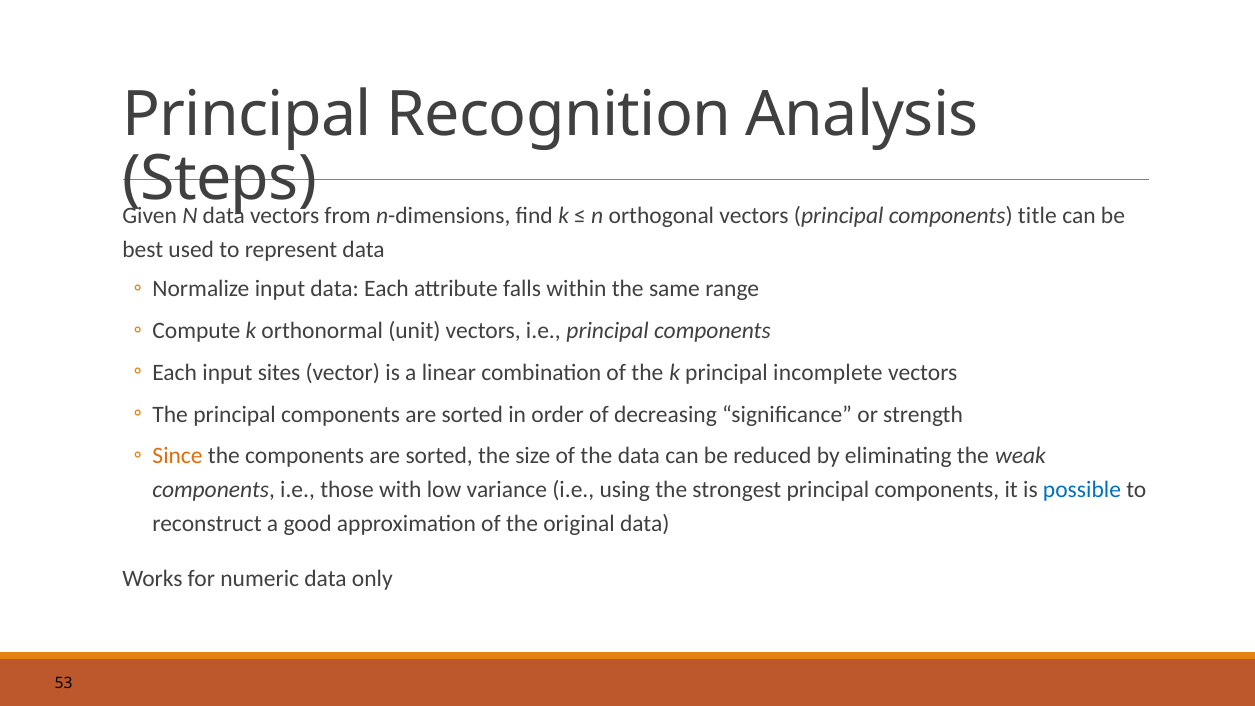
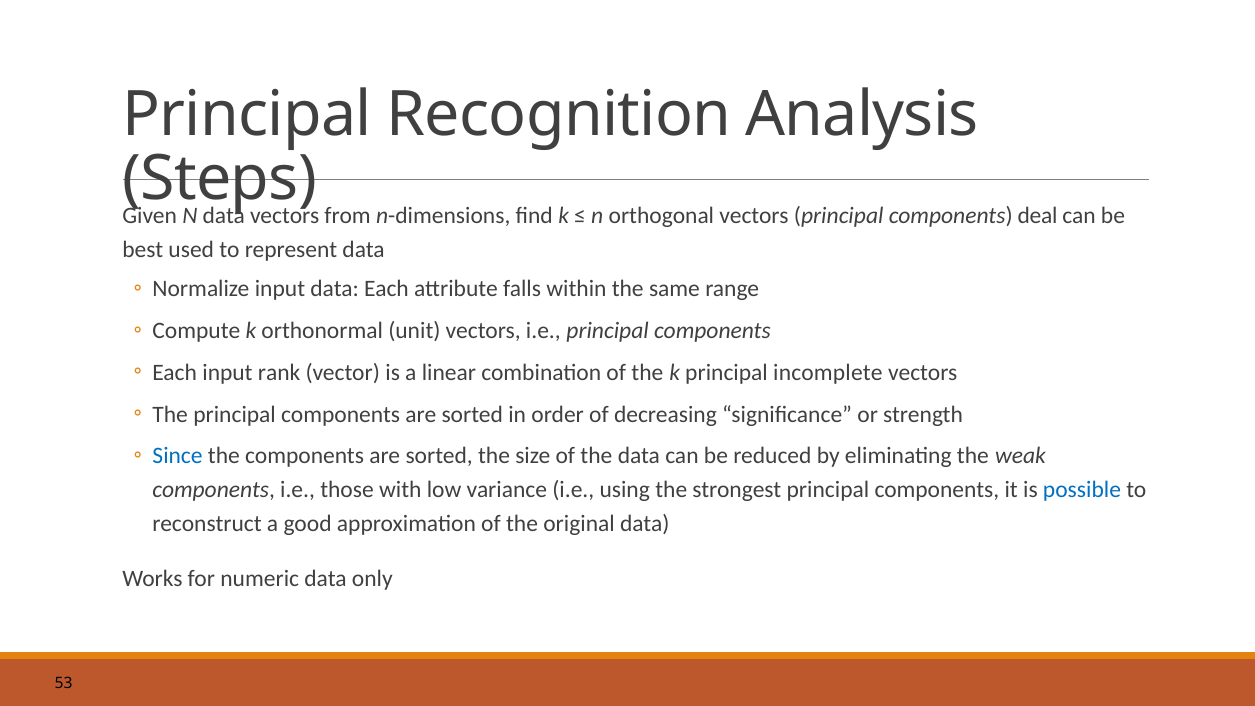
title: title -> deal (1038, 216)
sites: sites -> rank (279, 373)
Since colour: orange -> blue (178, 456)
